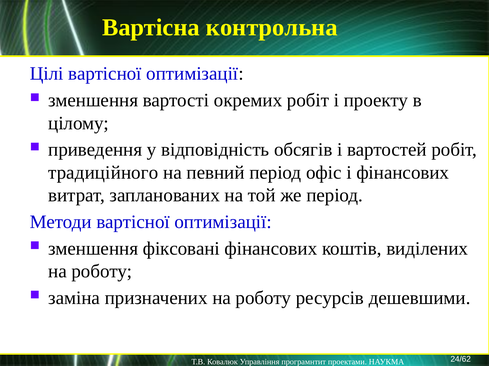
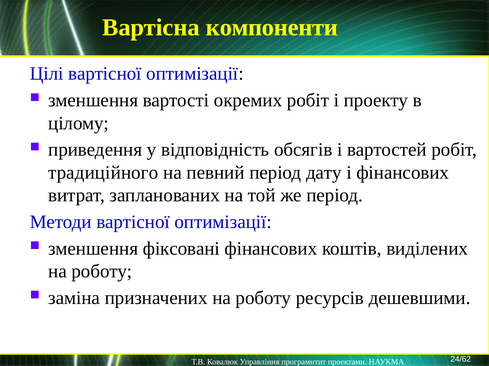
контрольна: контрольна -> компоненти (272, 28)
офіс: офіс -> дату (324, 173)
